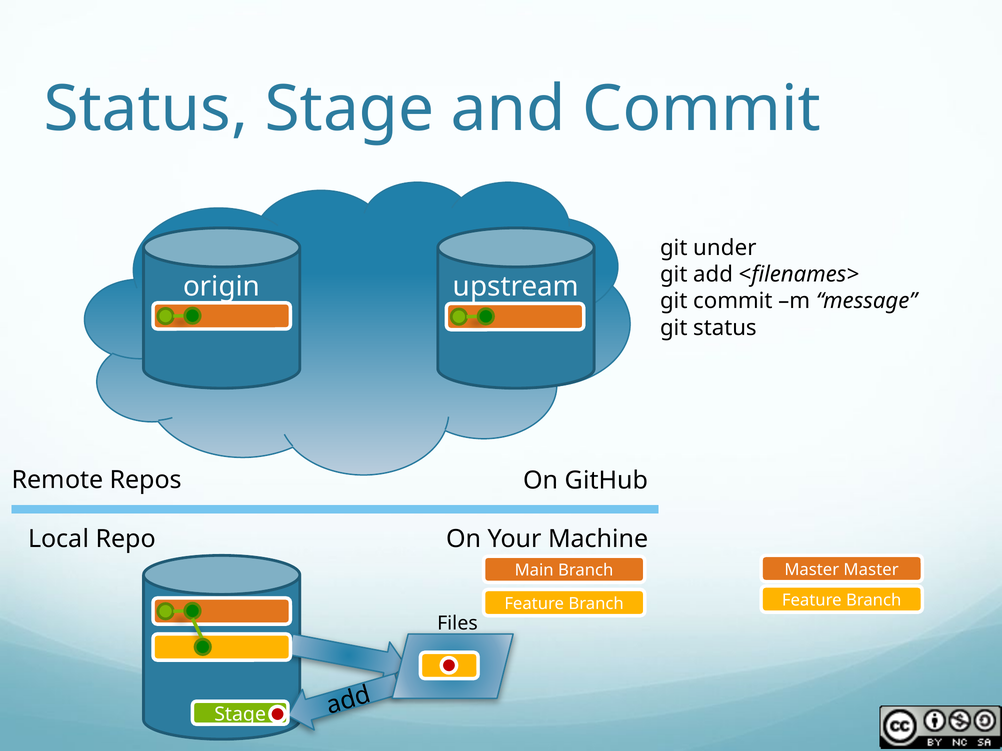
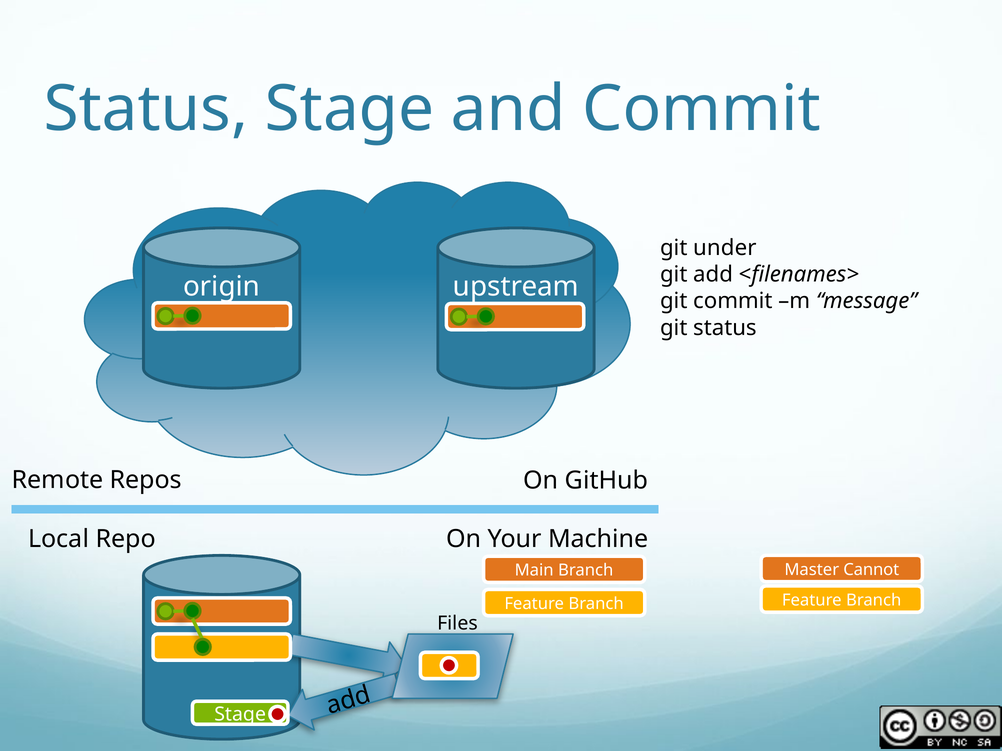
Master Master: Master -> Cannot (871, 570)
